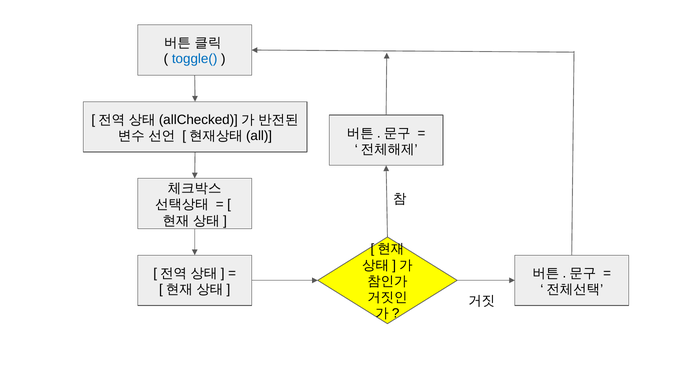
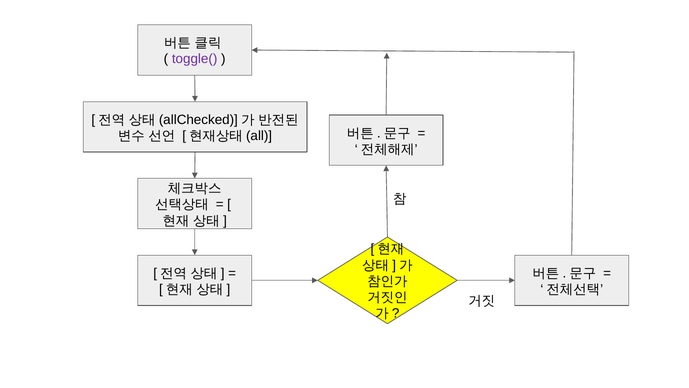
toggle( colour: blue -> purple (195, 59)
